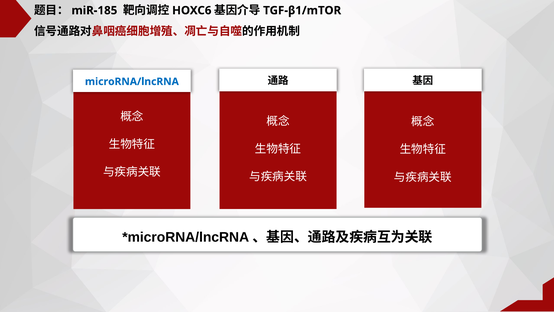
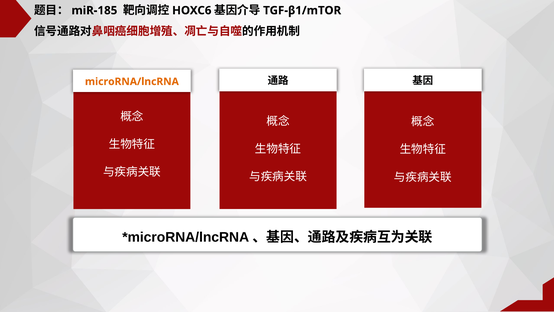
microRNA/lncRNA colour: blue -> orange (132, 82)
